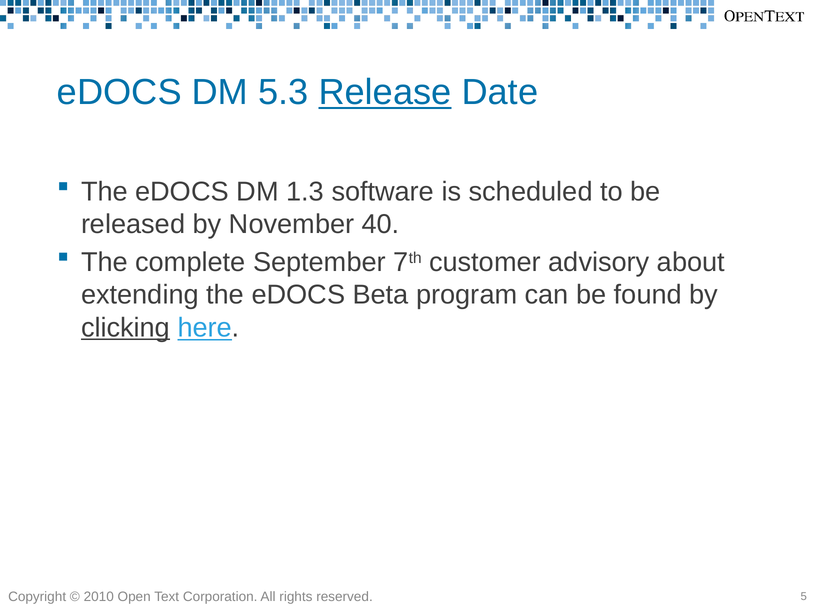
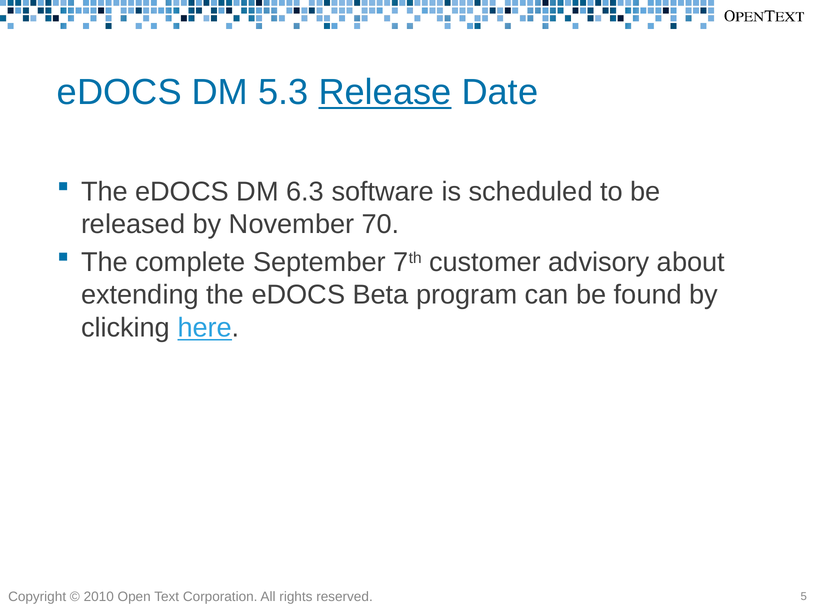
1.3: 1.3 -> 6.3 (305, 191)
40: 40 -> 70 (381, 224)
clicking underline: present -> none (126, 327)
